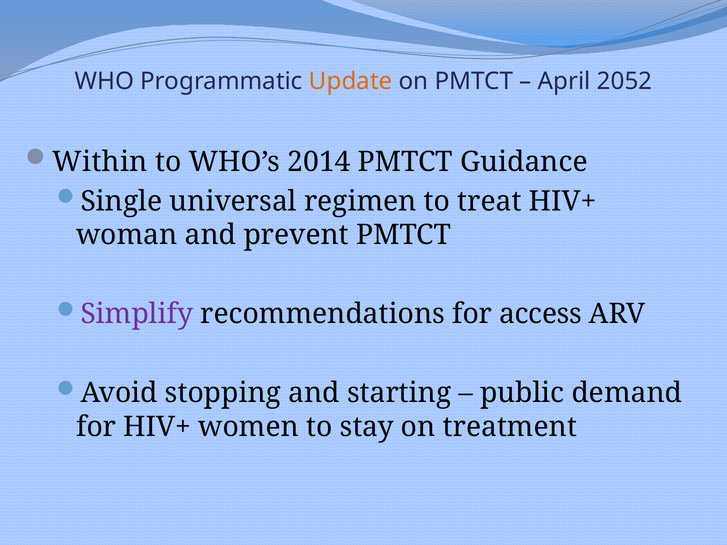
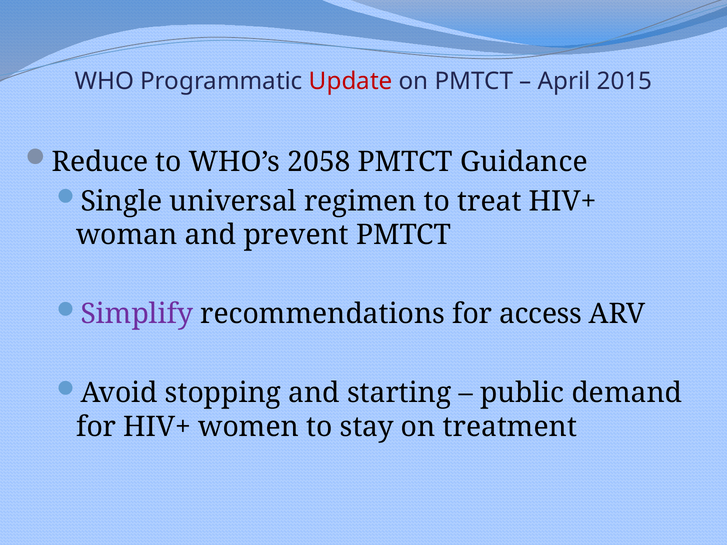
Update colour: orange -> red (351, 81)
2052: 2052 -> 2015 (625, 81)
Within: Within -> Reduce (100, 162)
2014: 2014 -> 2058 (319, 162)
